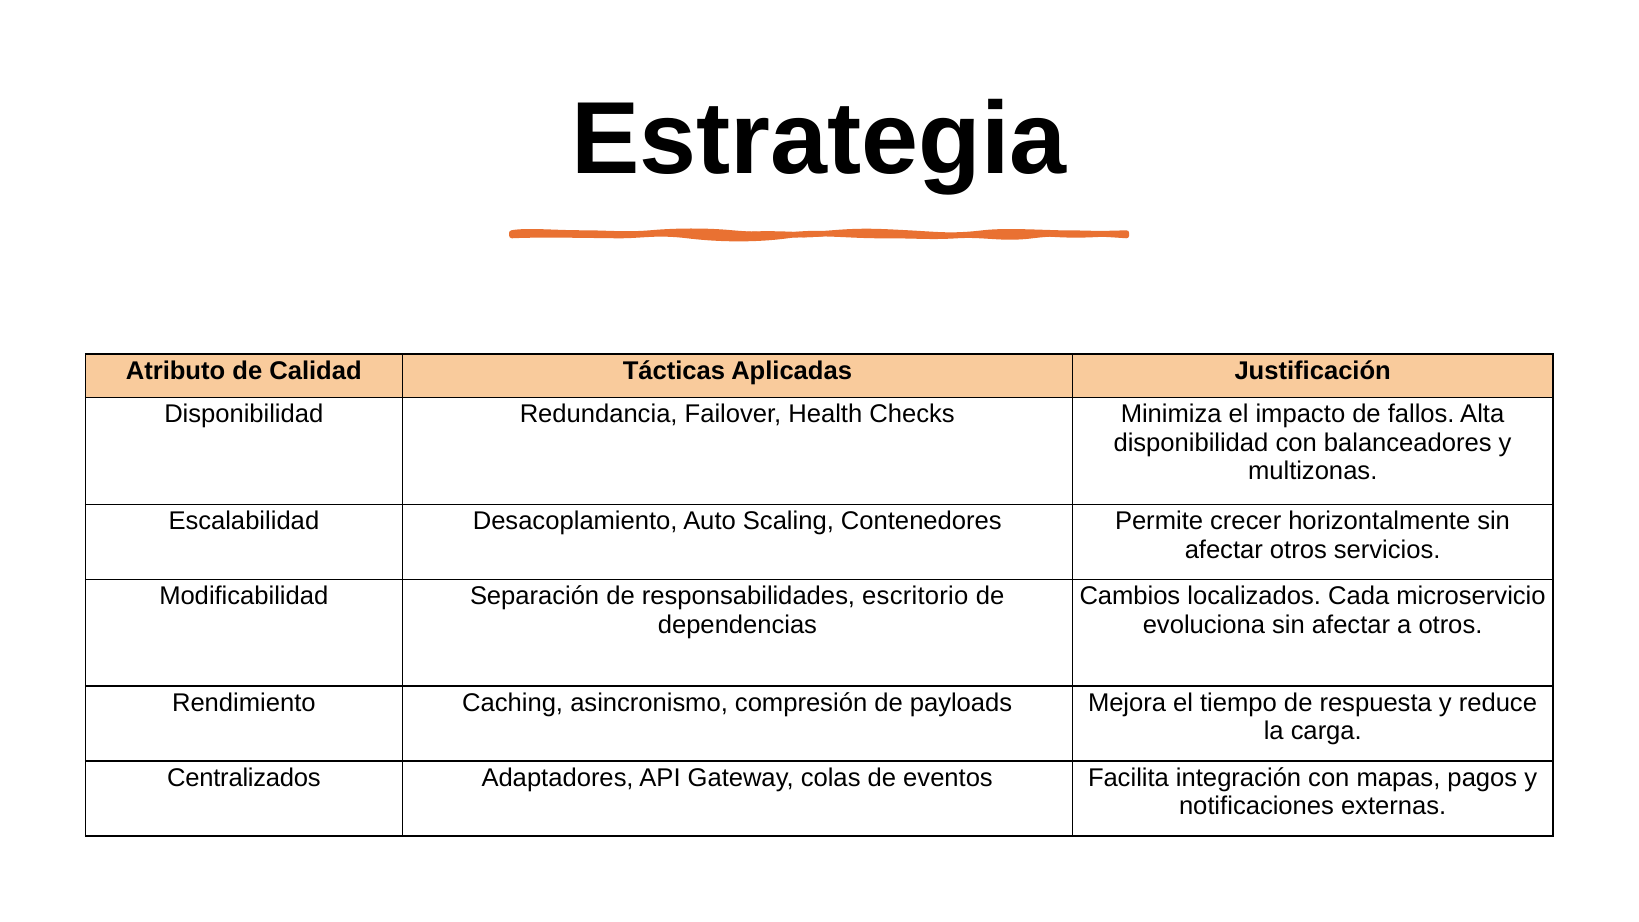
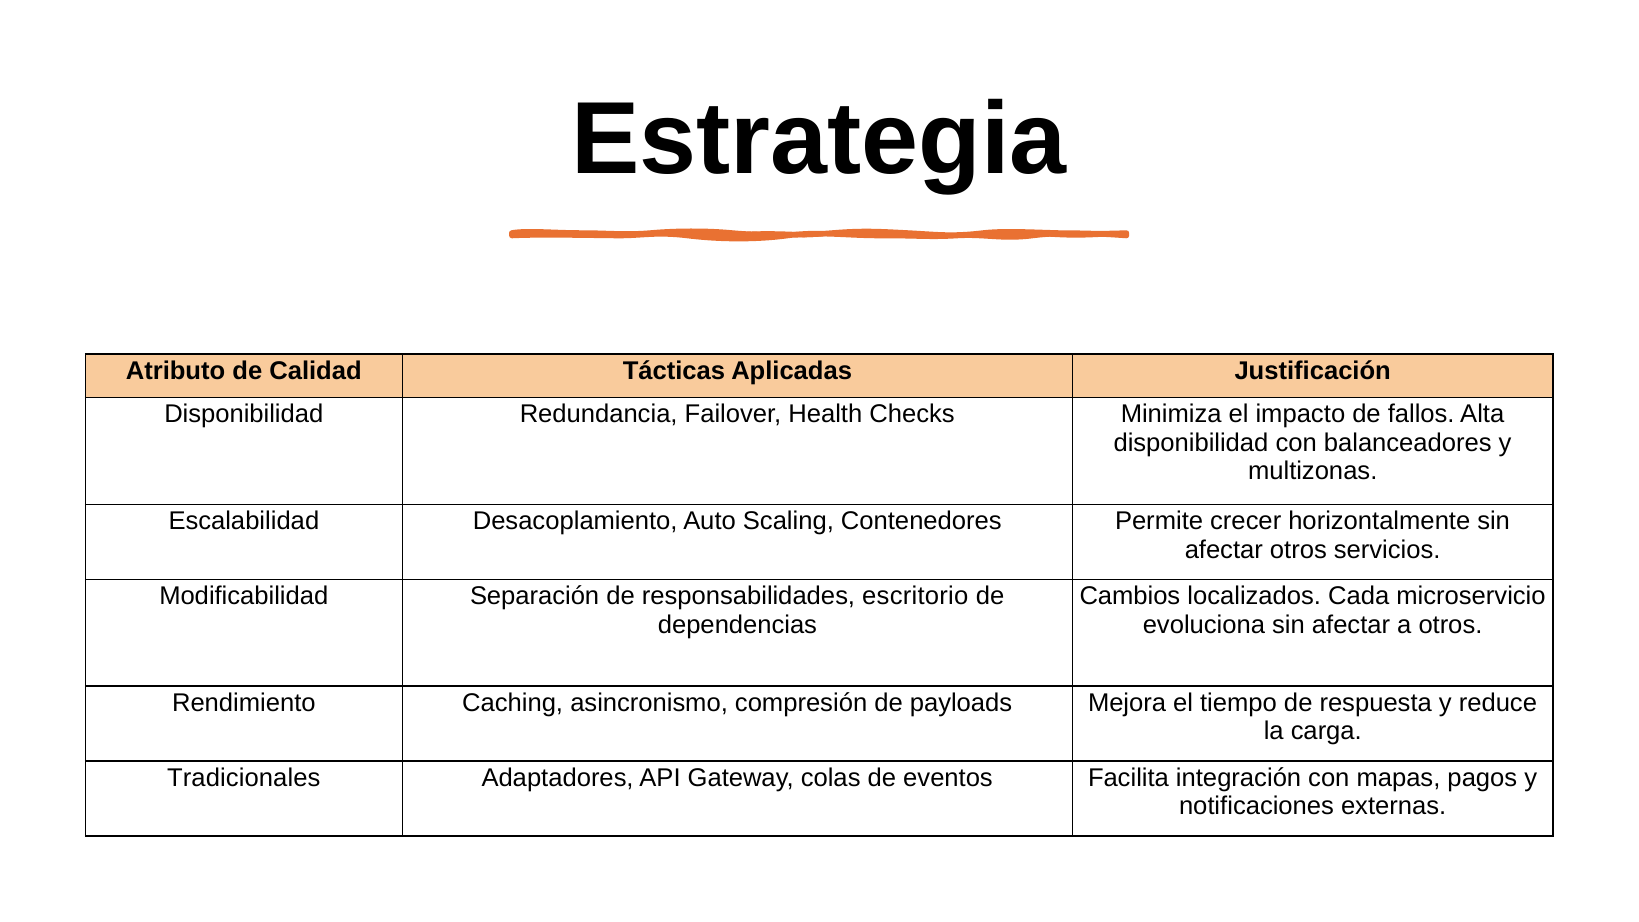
Centralizados: Centralizados -> Tradicionales (244, 778)
